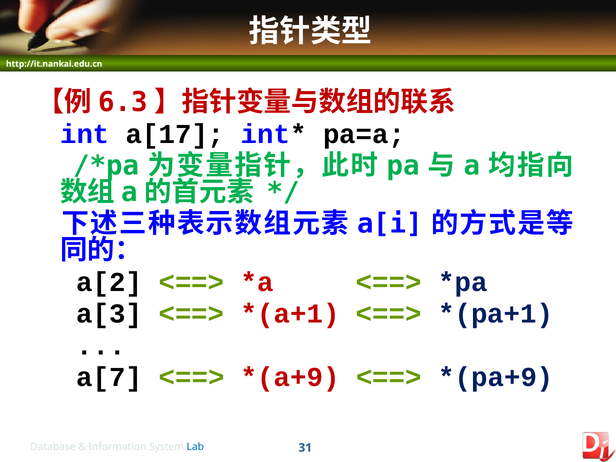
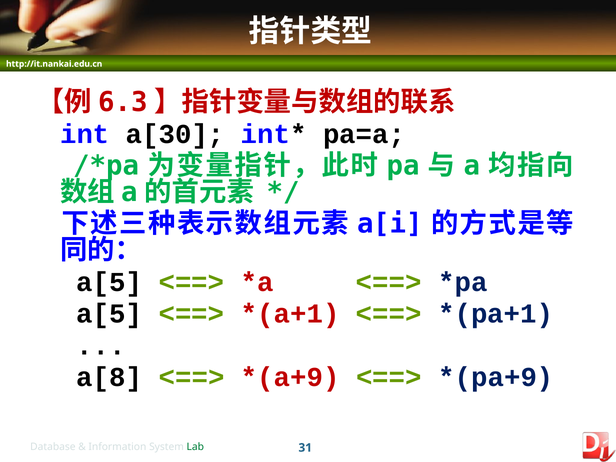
a[17: a[17 -> a[30 (175, 134)
a[2: a[2 -> a[5 (109, 282)
a[3: a[3 -> a[5 (109, 314)
a[7: a[7 -> a[8 (109, 377)
Lab colour: blue -> green (195, 447)
